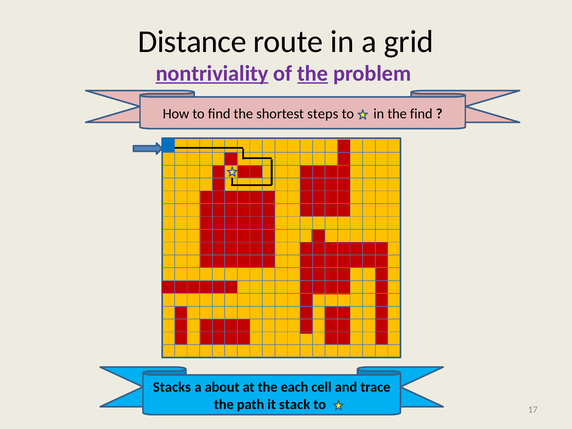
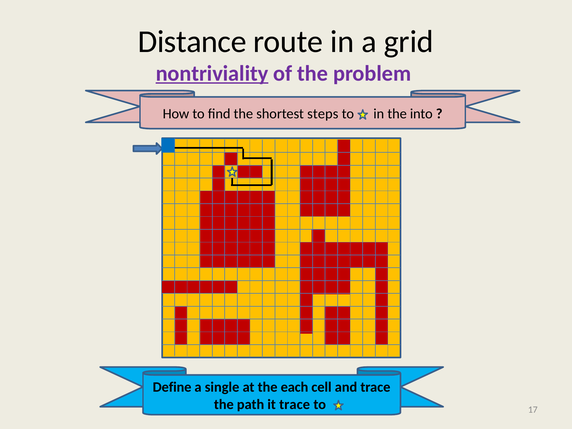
the underline: present -> none (313, 74)
the find: find -> into (421, 114)
Stacks: Stacks -> Define (172, 387)
about: about -> single (222, 387)
it stack: stack -> trace (295, 404)
